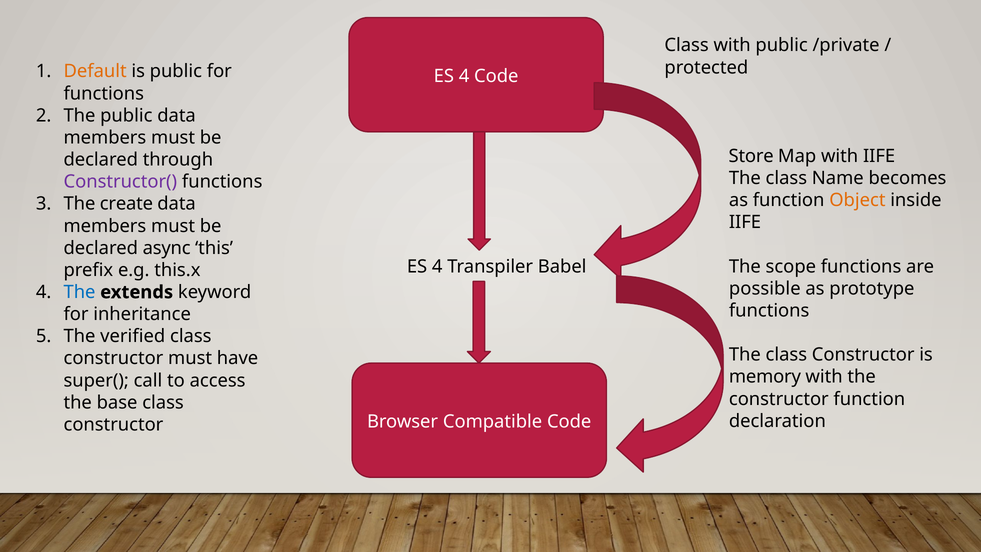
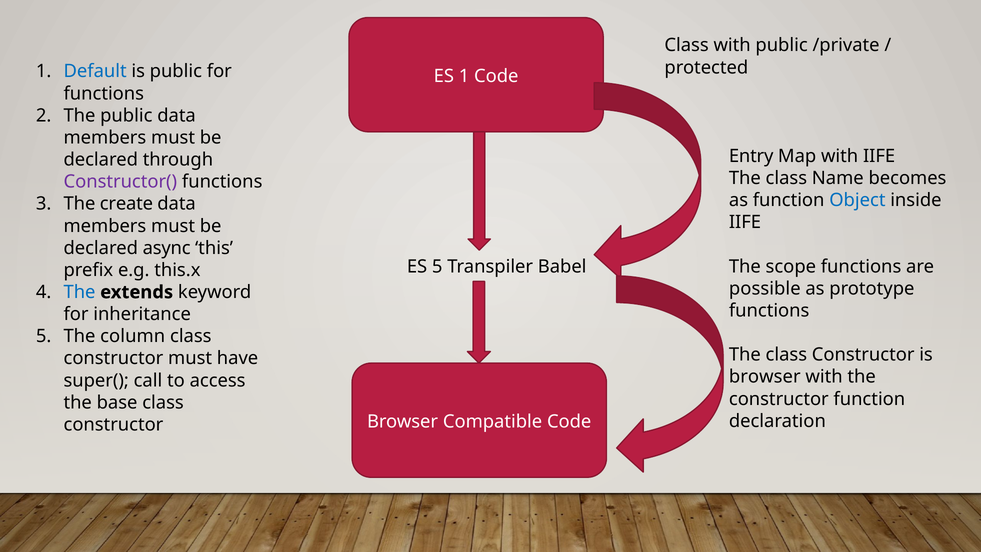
Default colour: orange -> blue (95, 71)
4: 4 -> 1 (464, 76)
Store: Store -> Entry (751, 156)
Object colour: orange -> blue (857, 200)
4: 4 -> 5 (437, 267)
verified: verified -> column (133, 336)
memory: memory -> browser (765, 377)
